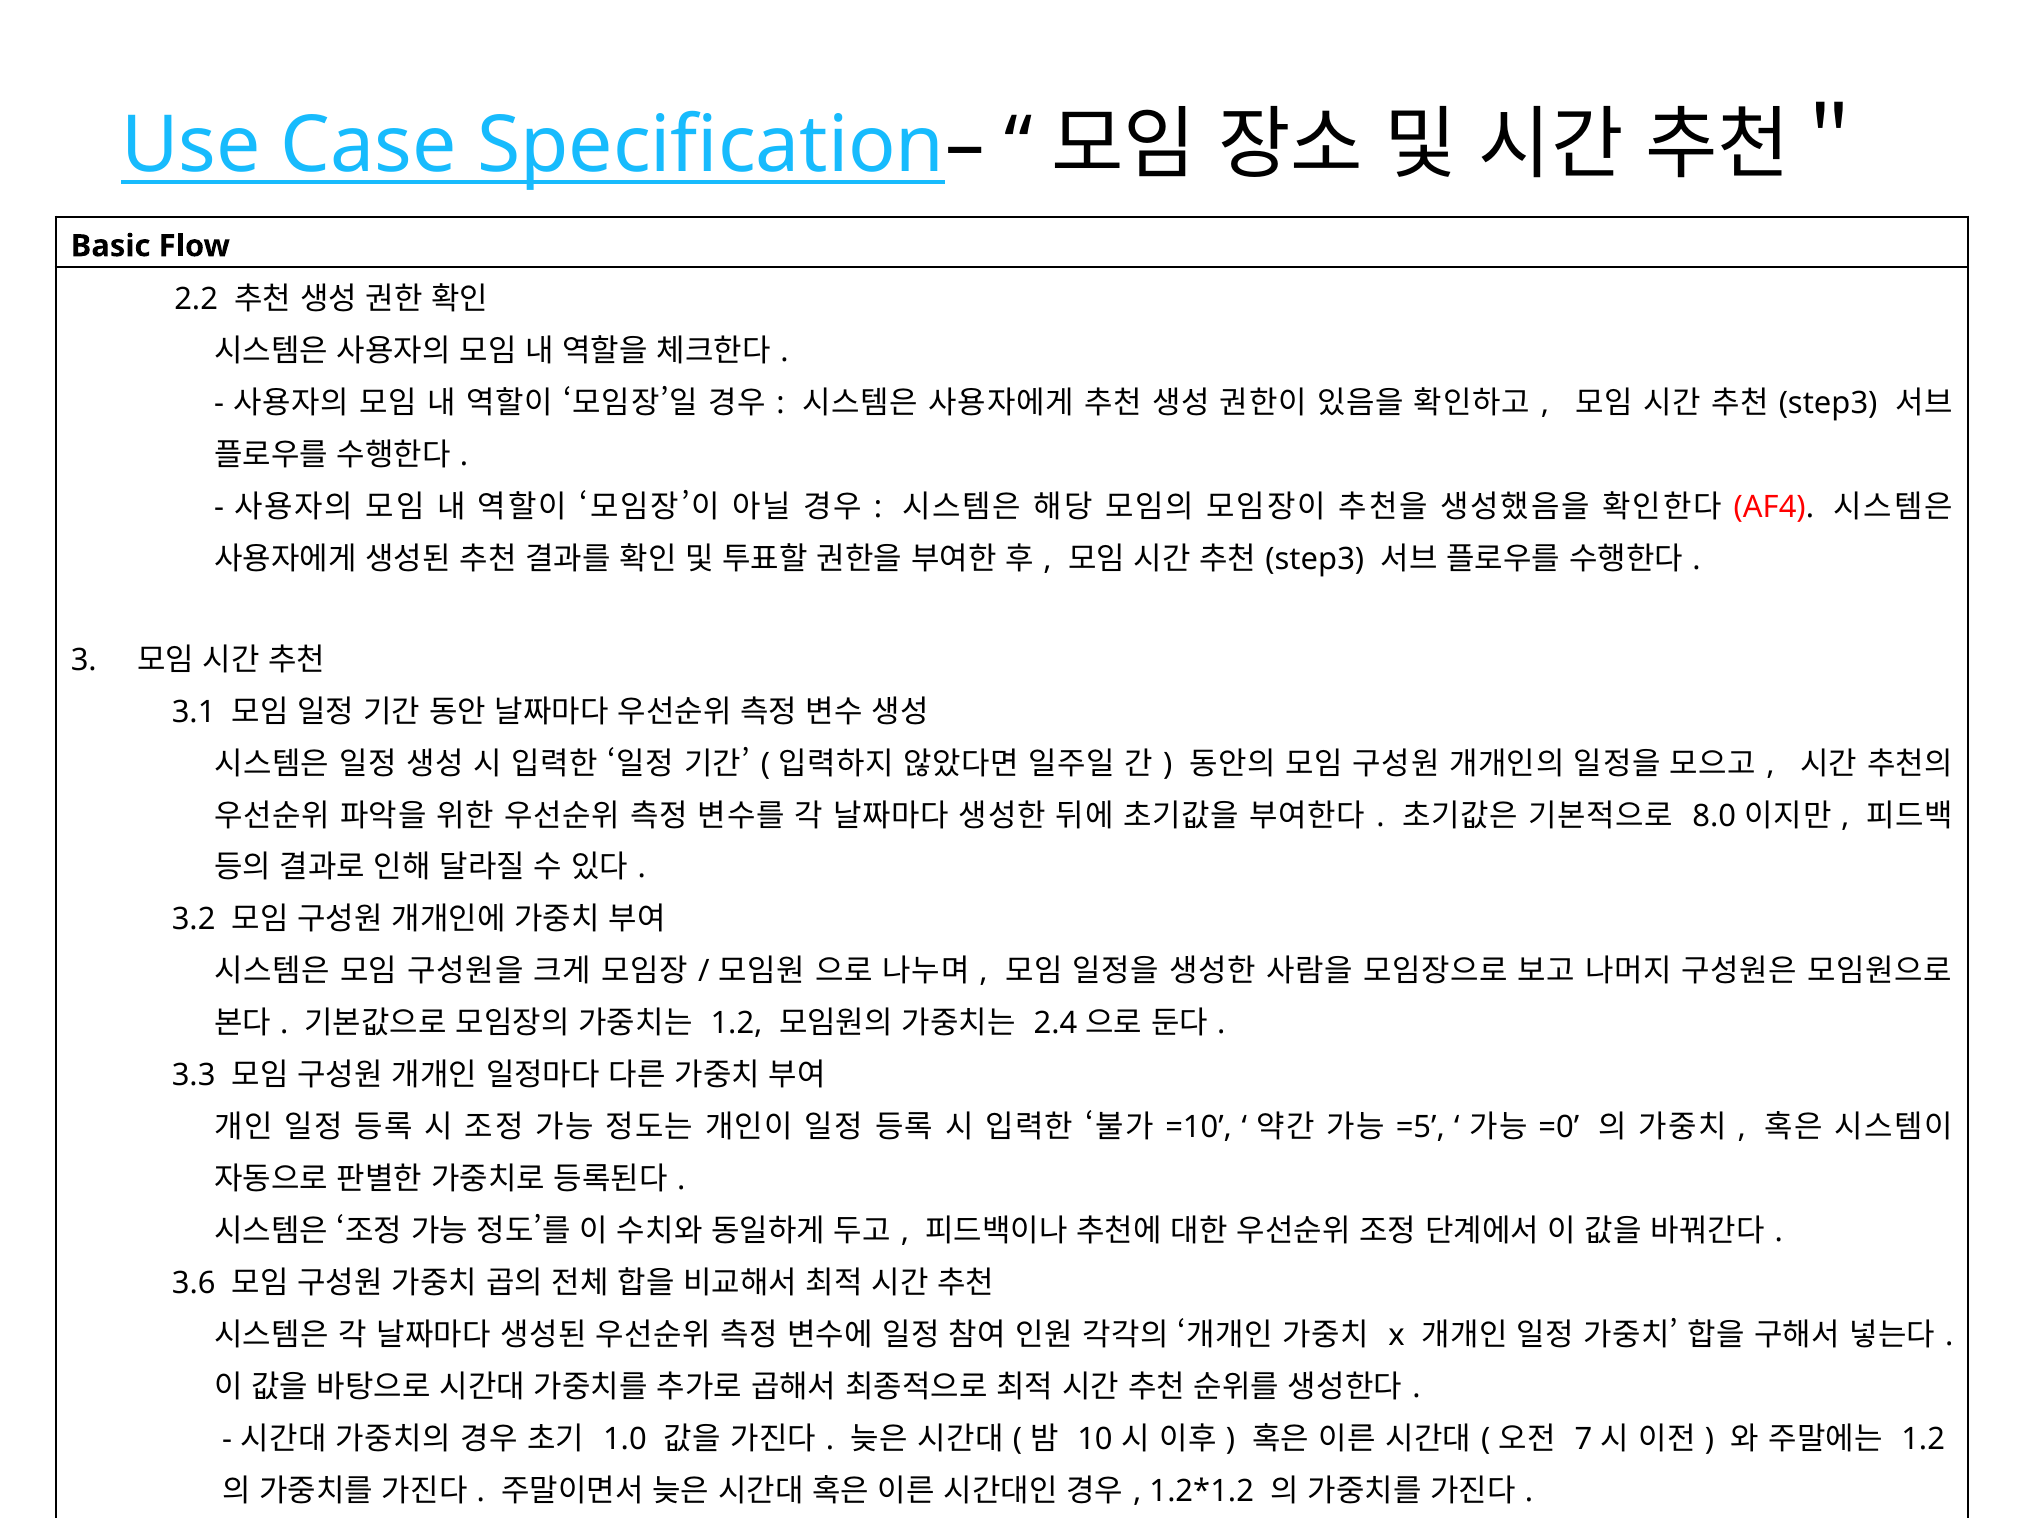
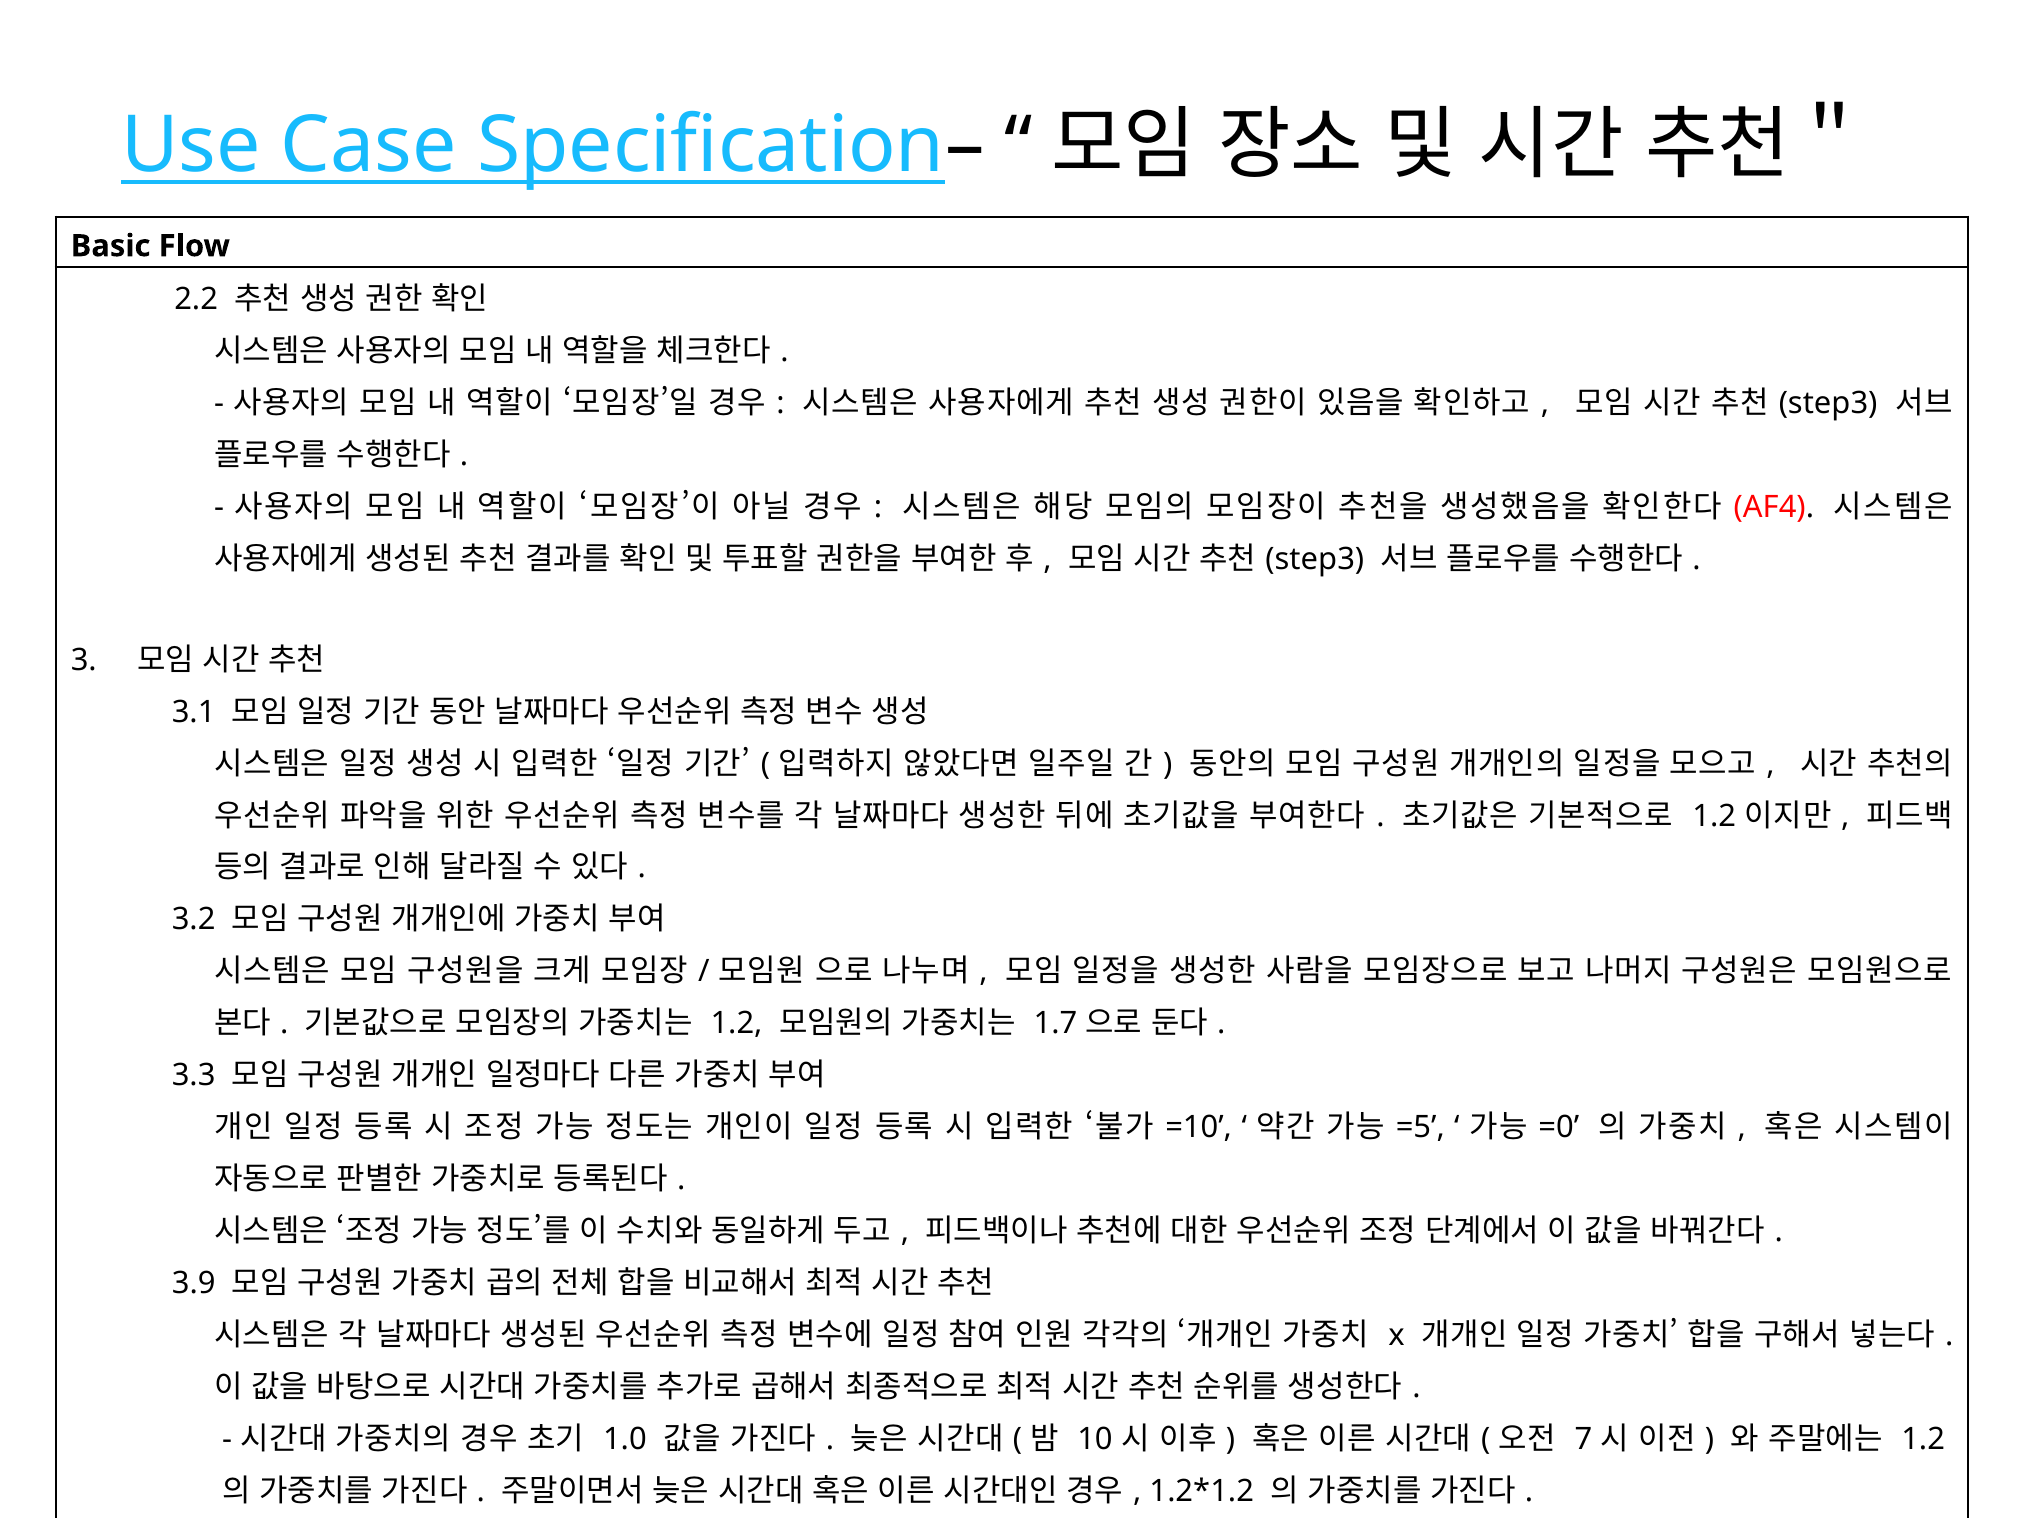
8.0: 8.0 -> 1.2 (1714, 816)
2.4: 2.4 -> 1.7 (1055, 1024)
3.6: 3.6 -> 3.9 (194, 1283)
